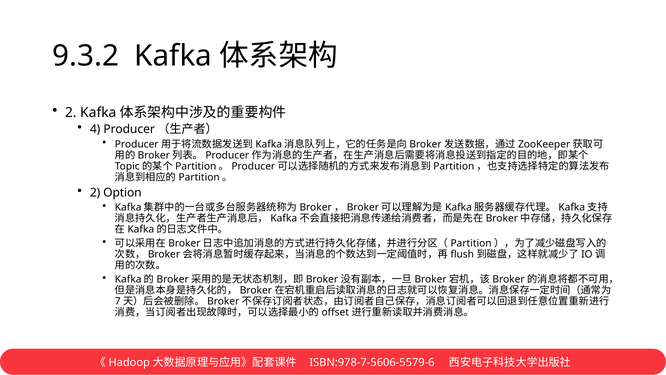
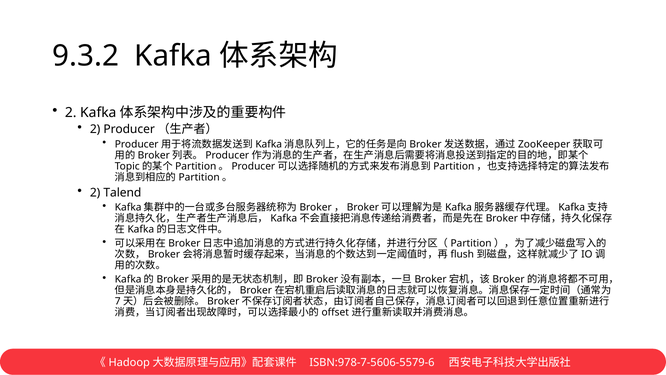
4: 4 -> 2 (95, 129)
Option: Option -> Talend (122, 192)
